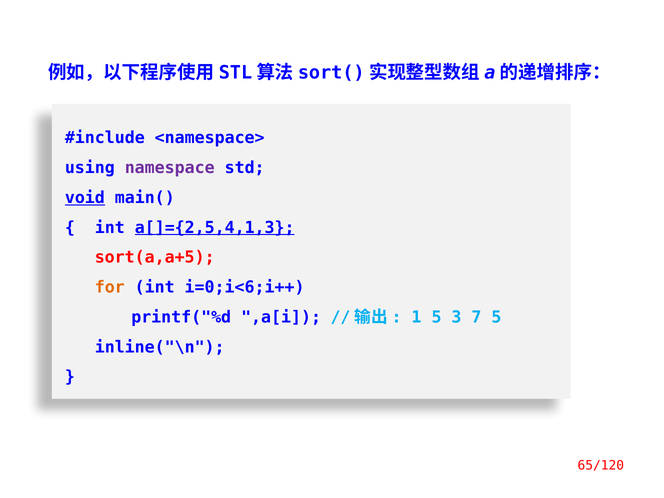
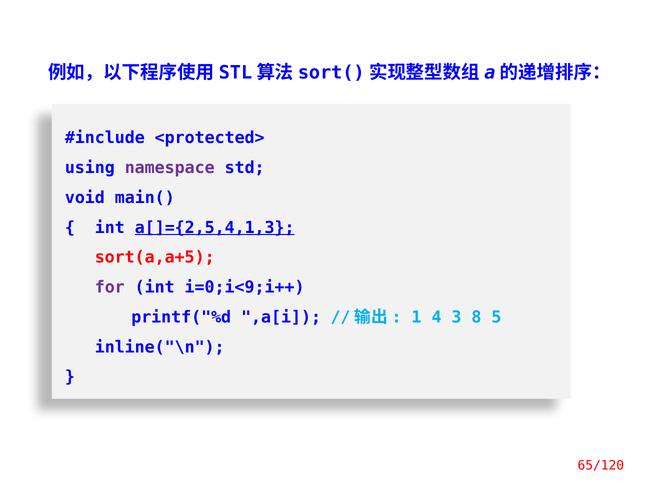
<namespace>: <namespace> -> <protected> (210, 138)
void underline: present -> none (85, 198)
for colour: orange -> purple (110, 287)
i=0;i<6;i++: i=0;i<6;i++ -> i=0;i<9;i++ (245, 287)
1 5: 5 -> 4 (436, 317)
7: 7 -> 8 (476, 317)
